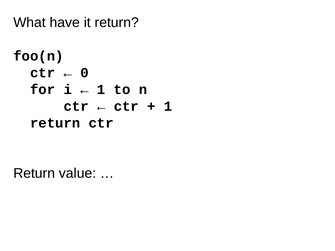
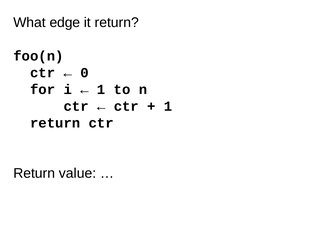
have: have -> edge (65, 23)
